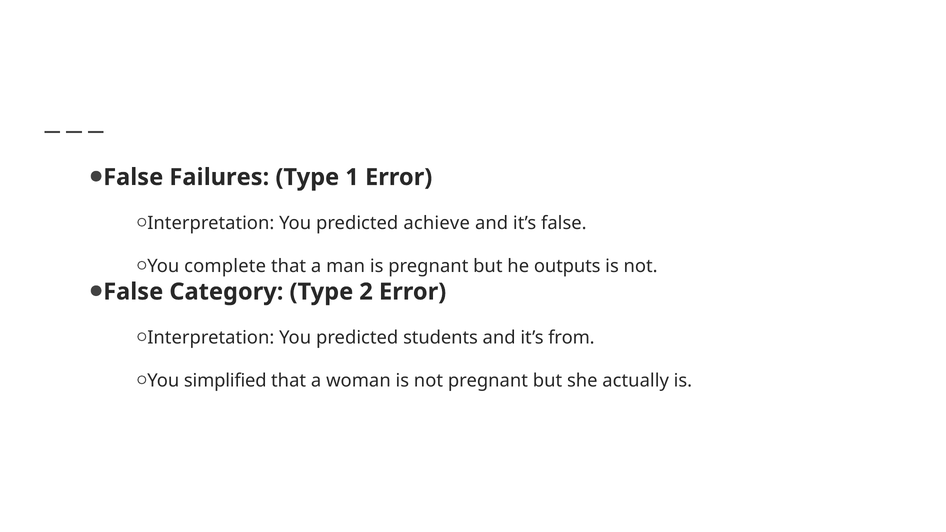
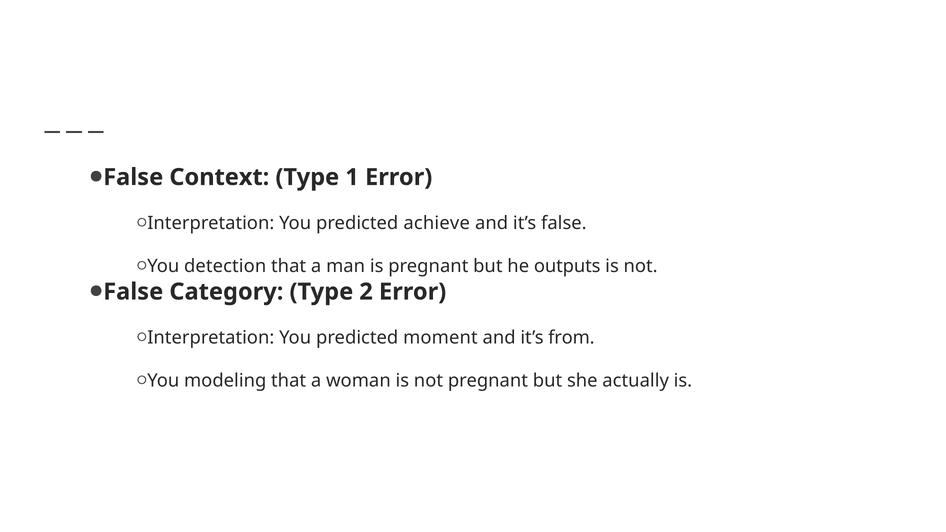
Failures: Failures -> Context (219, 177)
complete: complete -> detection (225, 266)
students: students -> moment (440, 338)
simplified: simplified -> modeling (225, 381)
